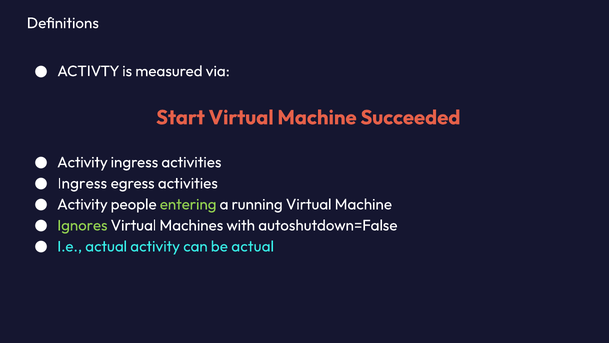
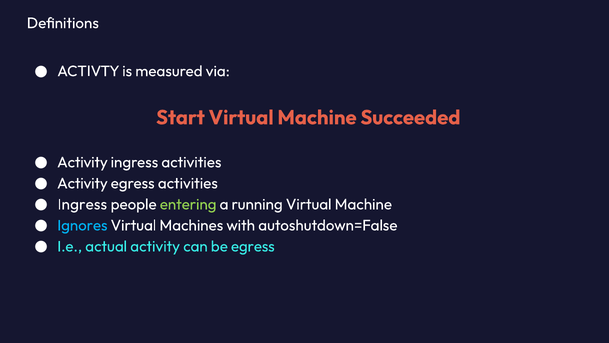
Ingress: Ingress -> Activity (82, 183)
Activity: Activity -> Ingress (82, 204)
Ignores colour: light green -> light blue (82, 225)
be actual: actual -> egress (253, 246)
